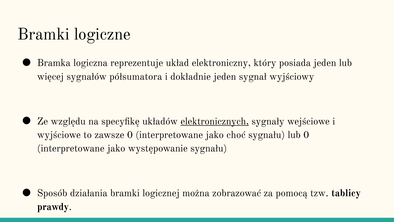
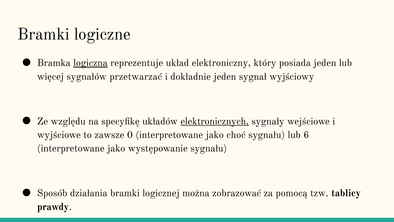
logiczna underline: none -> present (90, 63)
półsumatora: półsumatora -> przetwarzać (136, 76)
lub 0: 0 -> 6 (306, 135)
